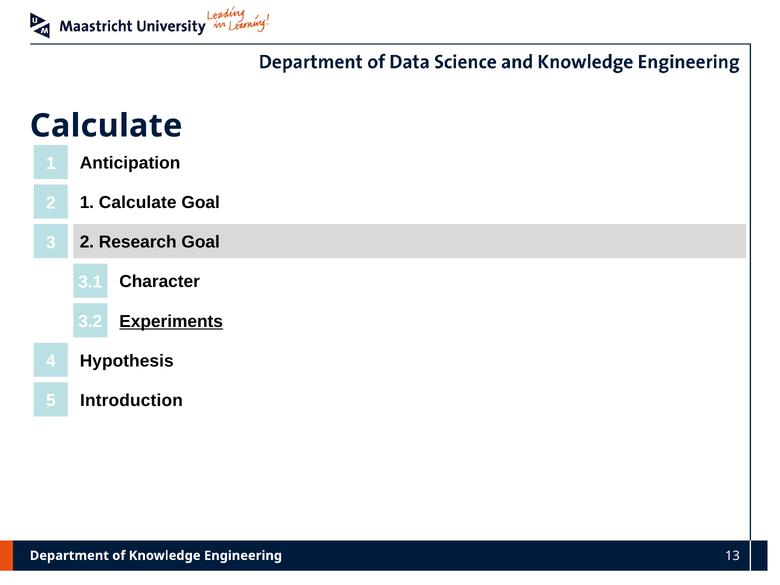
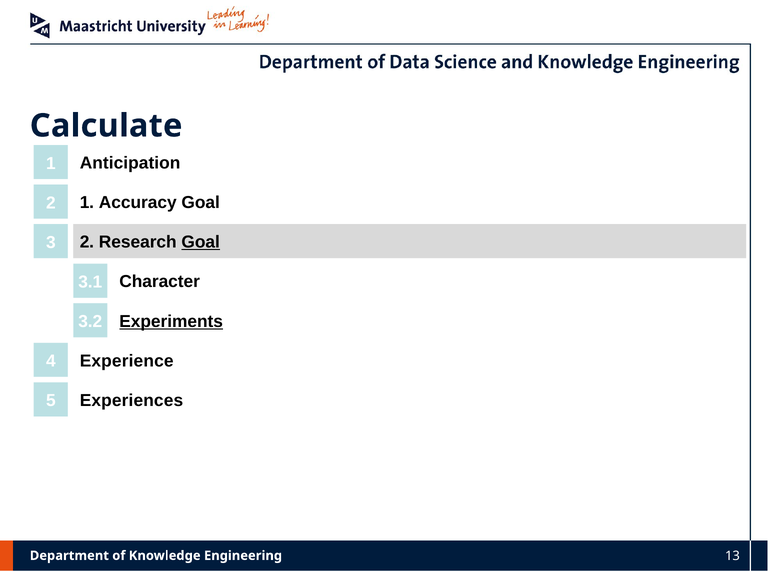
Calculate: Calculate -> Accuracy (138, 203)
Goal underline: none -> present (201, 242)
Hypothesis: Hypothesis -> Experience (127, 361)
Introduction: Introduction -> Experiences (131, 400)
